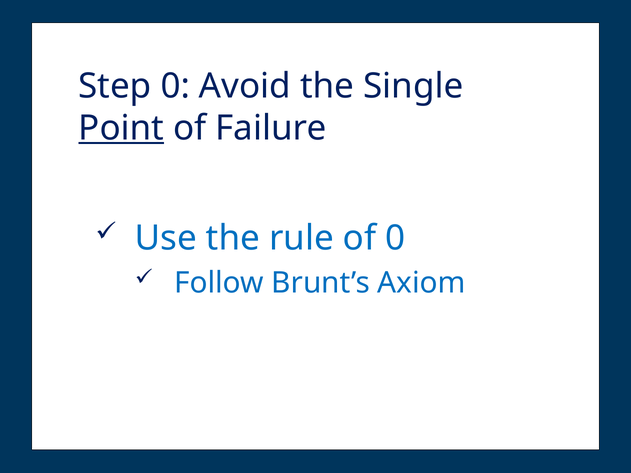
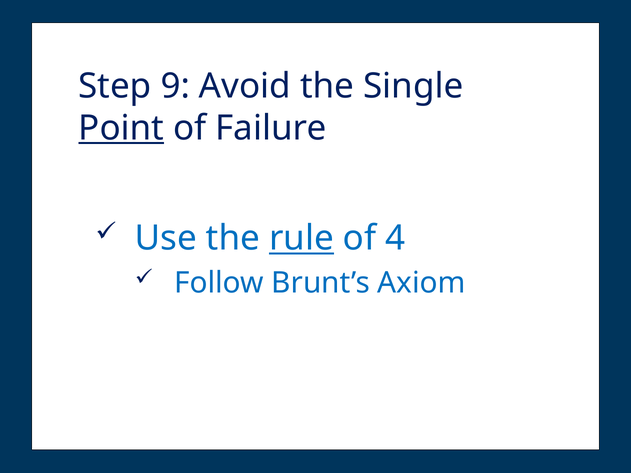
Step 0: 0 -> 9 (175, 86)
rule underline: none -> present (301, 238)
of 0: 0 -> 4 (395, 238)
